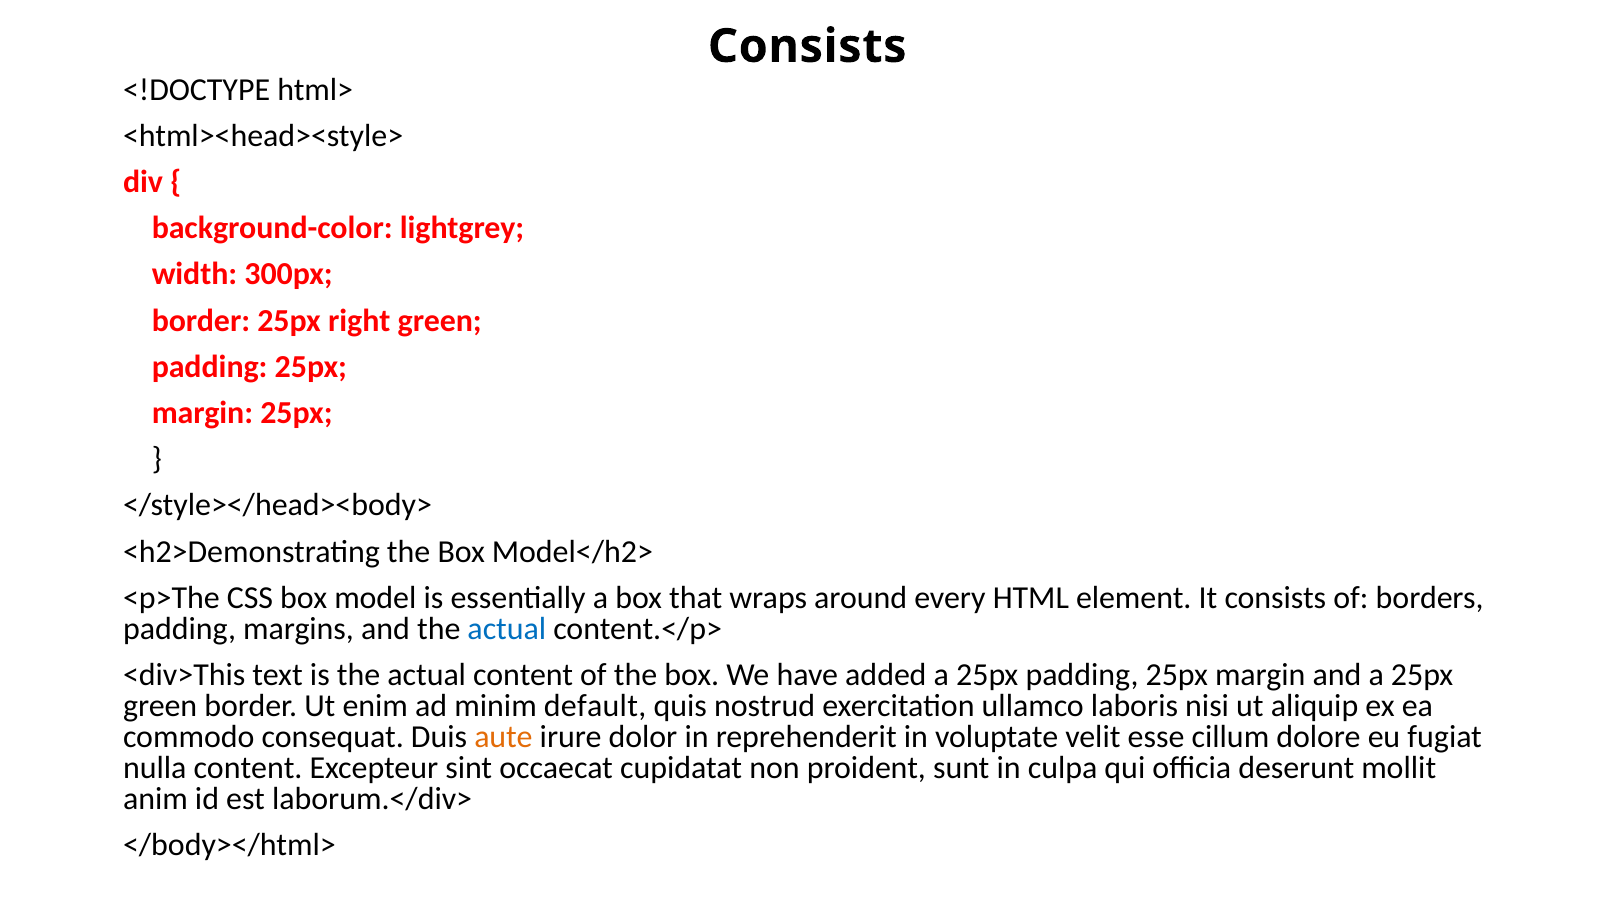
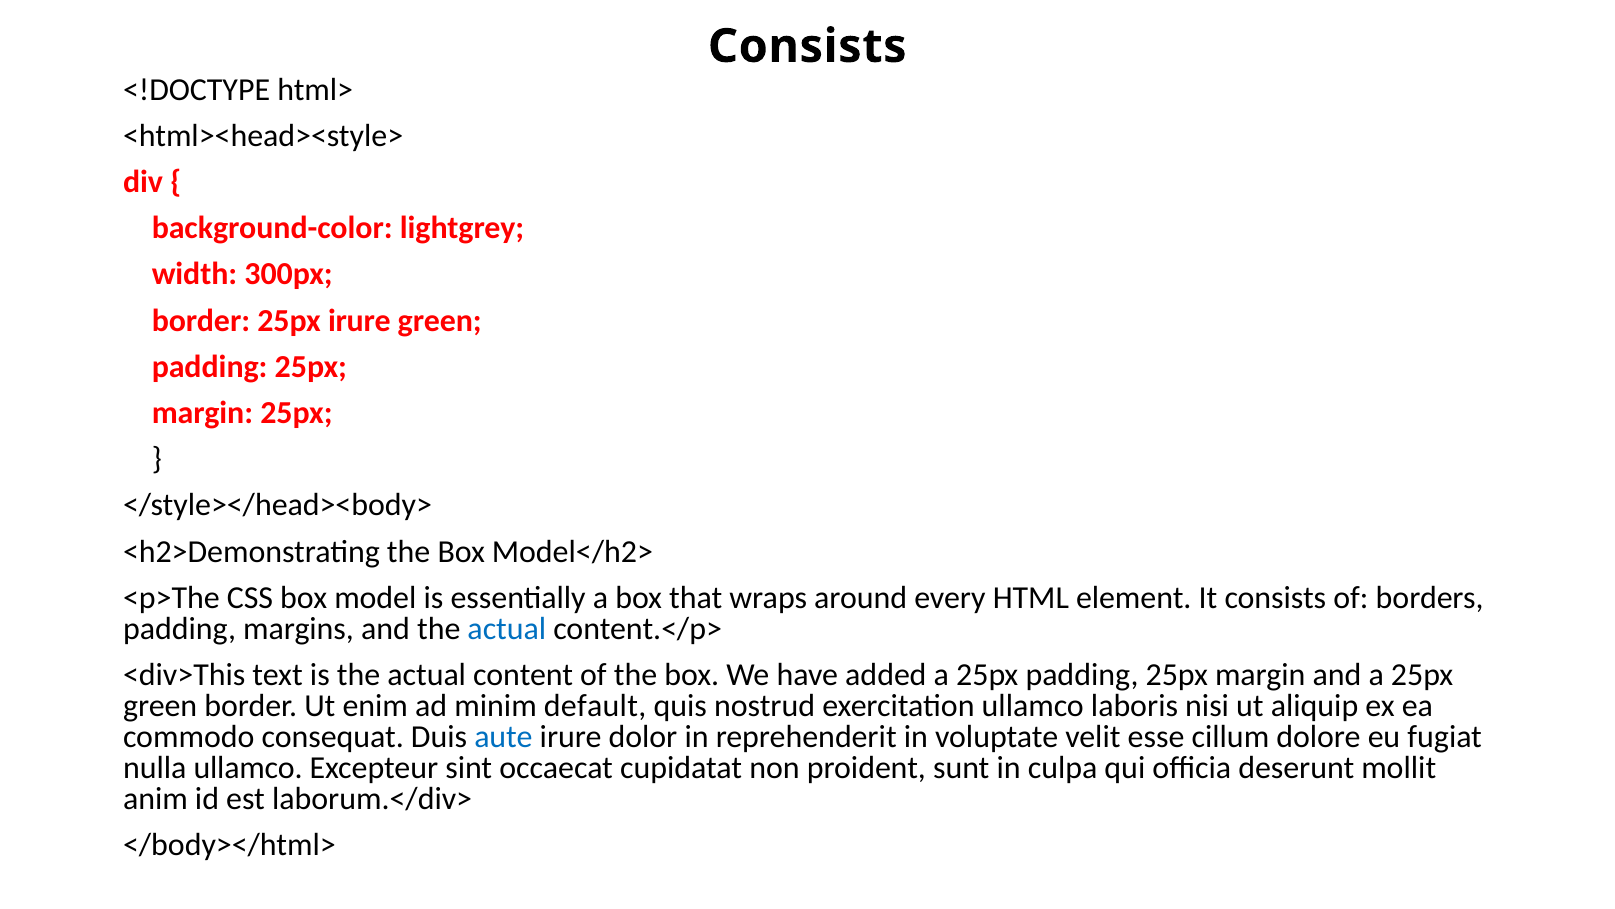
25px right: right -> irure (359, 320)
aute colour: orange -> blue (503, 737)
nulla content: content -> ullamco (248, 768)
